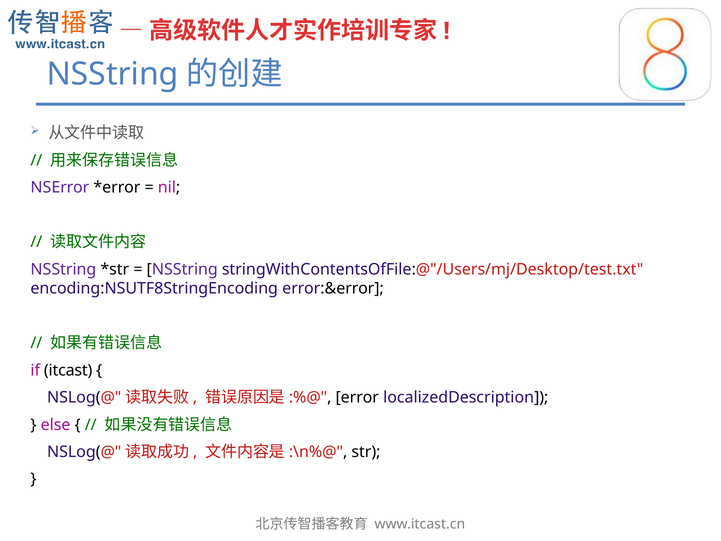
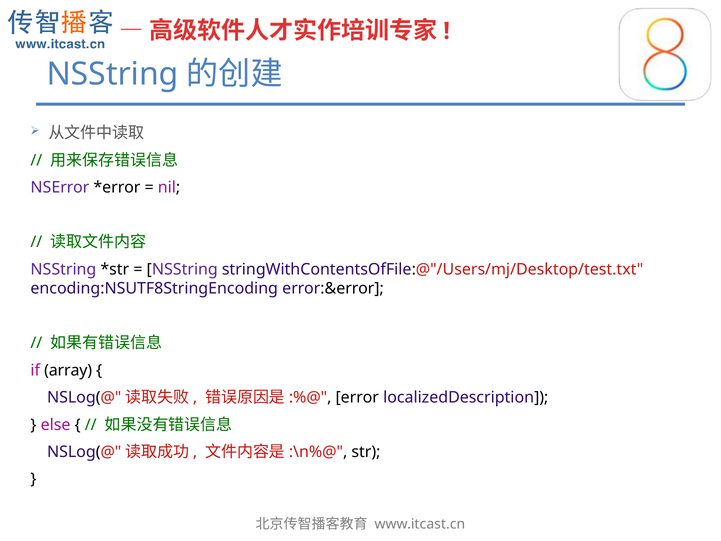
itcast: itcast -> array (68, 370)
